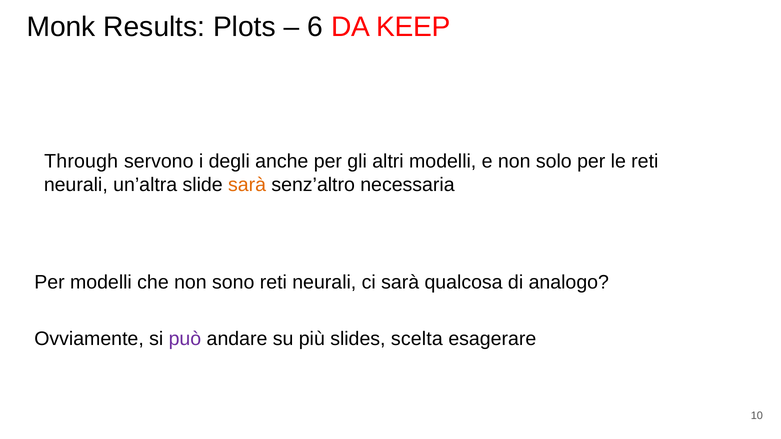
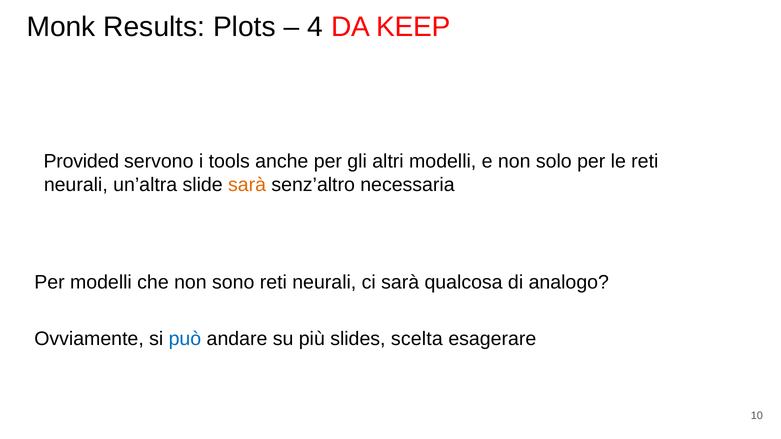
6: 6 -> 4 (315, 27)
Through: Through -> Provided (81, 162)
degli: degli -> tools (229, 162)
può colour: purple -> blue (185, 339)
